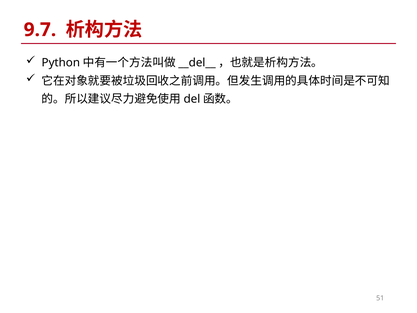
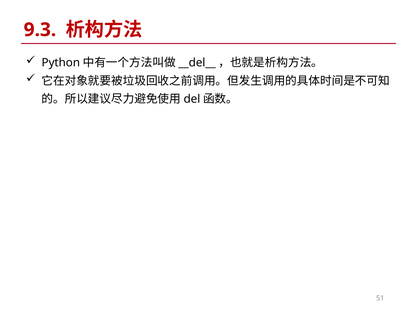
9.7: 9.7 -> 9.3 (40, 30)
